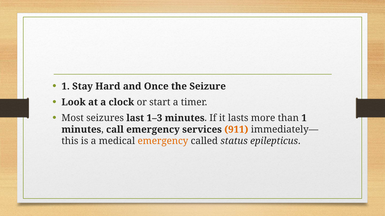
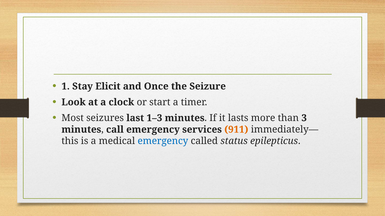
Hard: Hard -> Elicit (108, 87)
than 1: 1 -> 3 (304, 118)
emergency colour: orange -> blue (163, 141)
